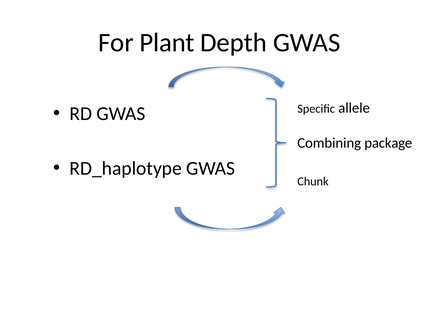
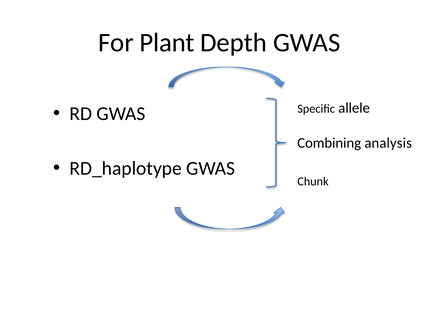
package: package -> analysis (388, 143)
